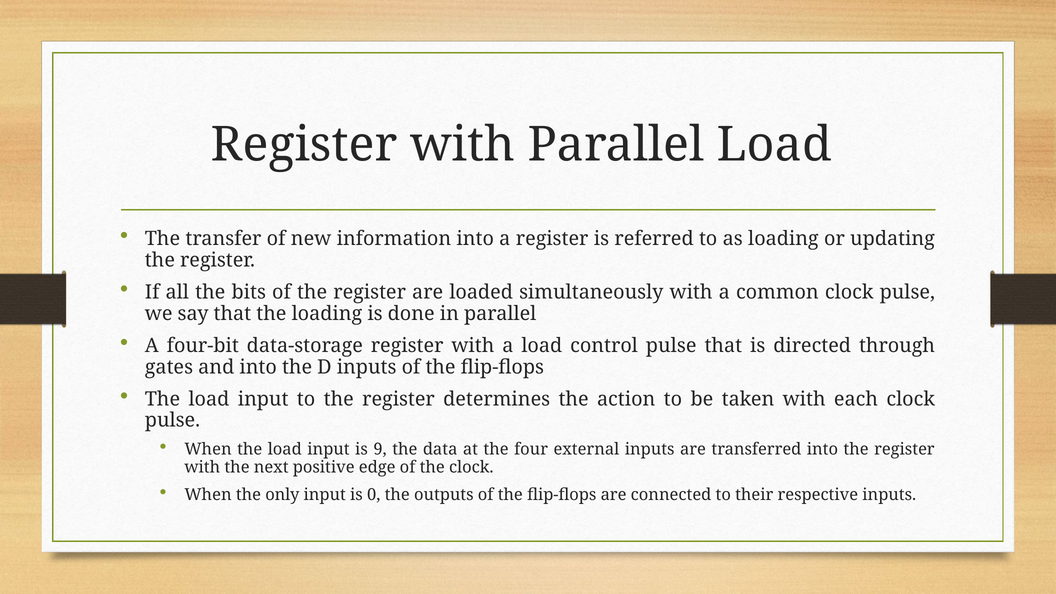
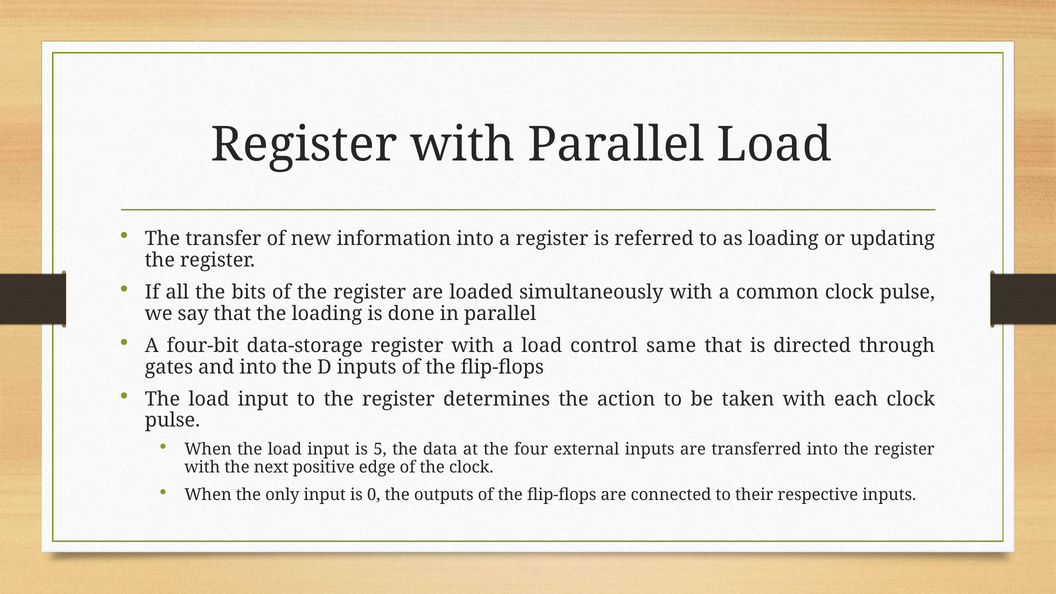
control pulse: pulse -> same (671, 346)
9: 9 -> 5 (380, 449)
